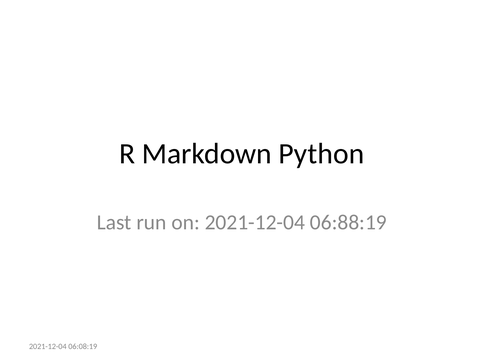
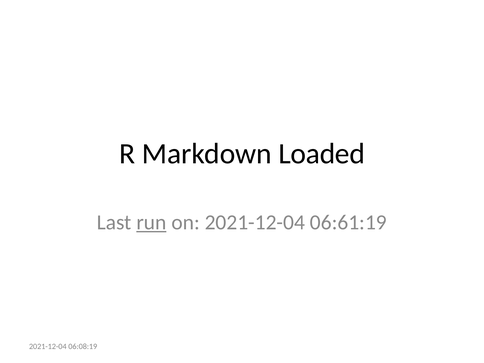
Python: Python -> Loaded (322, 154)
run underline: none -> present (151, 223)
06:88:19: 06:88:19 -> 06:61:19 (348, 223)
